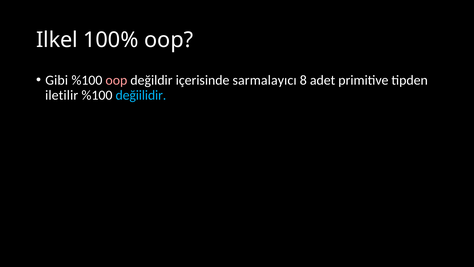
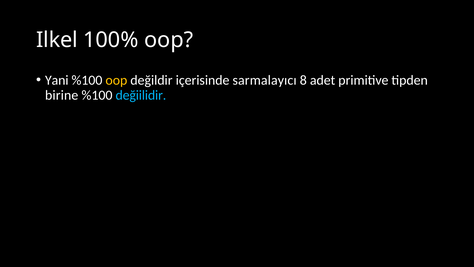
Gibi: Gibi -> Yani (57, 80)
oop colour: pink -> yellow (116, 80)
iletilir: iletilir -> birine (62, 95)
